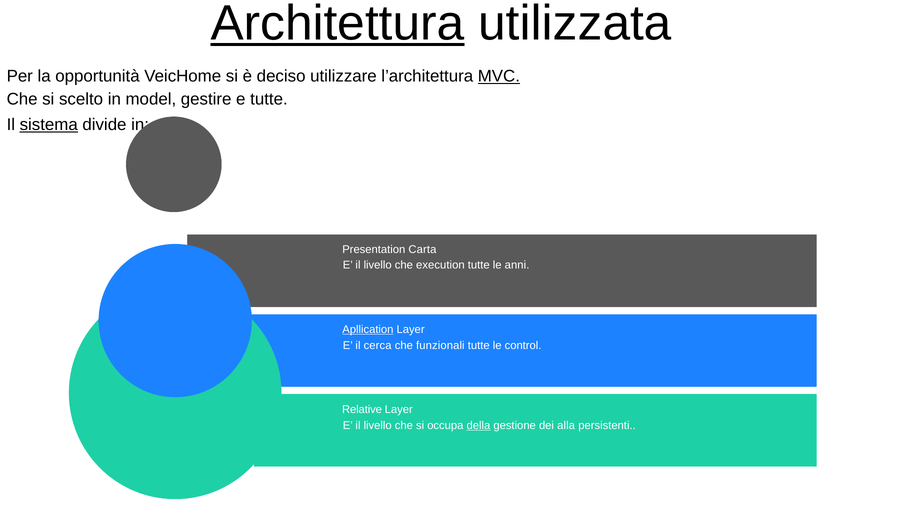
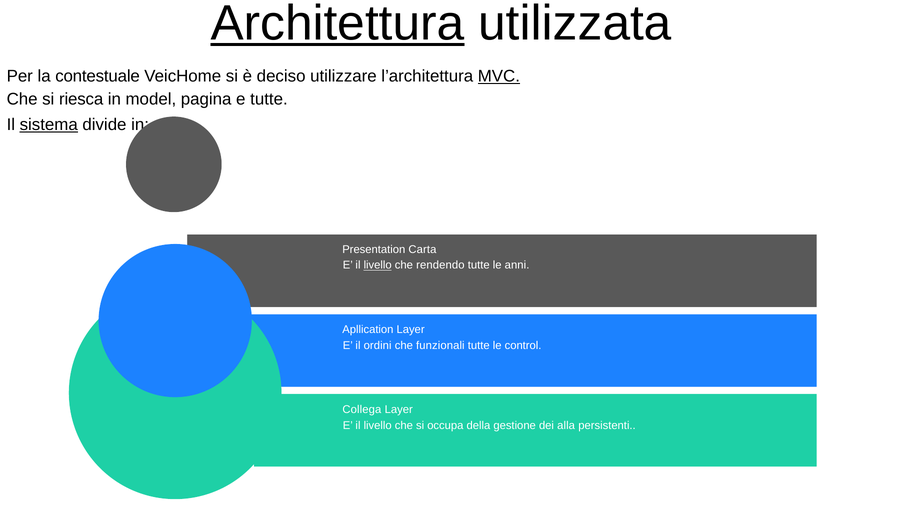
opportunità: opportunità -> contestuale (98, 76)
scelto: scelto -> riesca (81, 99)
gestire: gestire -> pagina (206, 99)
livello underline: none -> present (378, 265)
execution: execution -> rendendo (440, 265)
Apllication underline: present -> none (368, 330)
cerca: cerca -> ordini (378, 346)
Relative: Relative -> Collega (362, 410)
della underline: present -> none (478, 426)
